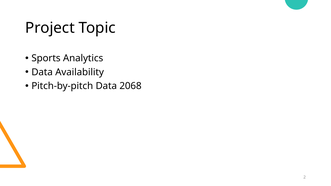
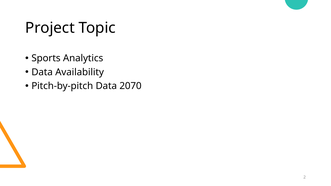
2068: 2068 -> 2070 (130, 86)
